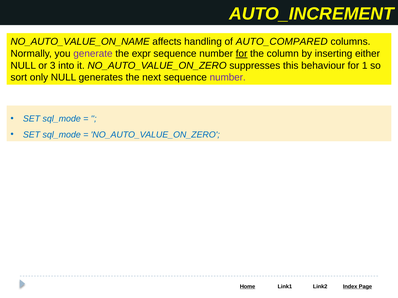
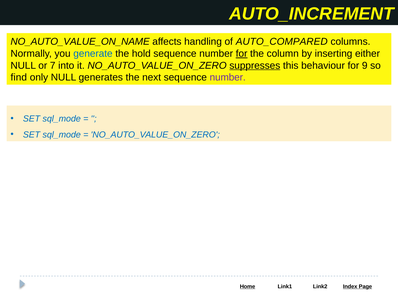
generate colour: purple -> blue (93, 54)
expr: expr -> hold (141, 54)
3: 3 -> 7 (53, 66)
suppresses underline: none -> present (255, 66)
1: 1 -> 9 (365, 66)
sort: sort -> find (19, 78)
